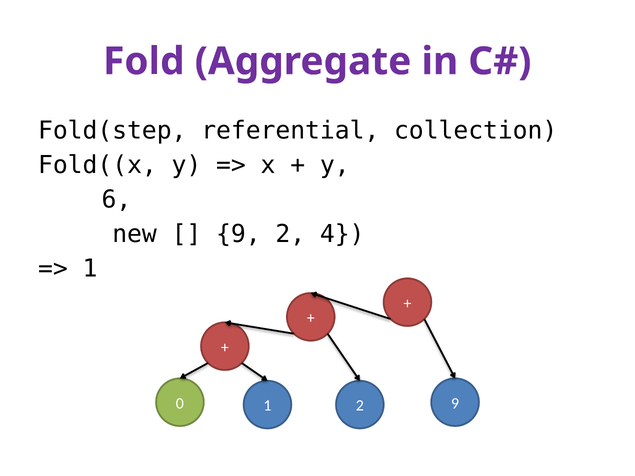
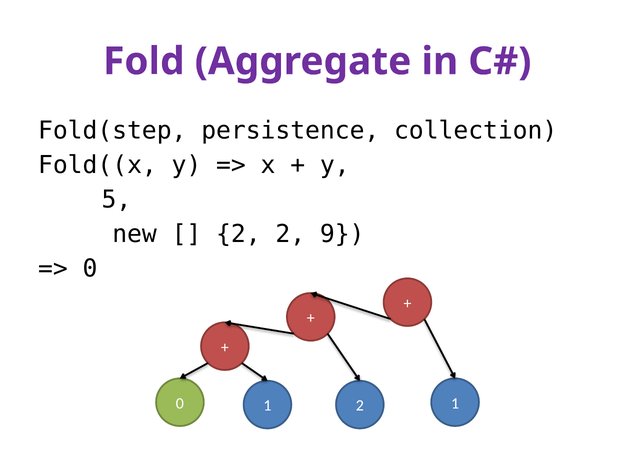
referential: referential -> persistence (290, 131)
6: 6 -> 5 (116, 200)
9: 9 -> 2 (238, 234)
4: 4 -> 9 (342, 234)
1: 1 -> 0 (90, 269)
2 9: 9 -> 1 (455, 404)
